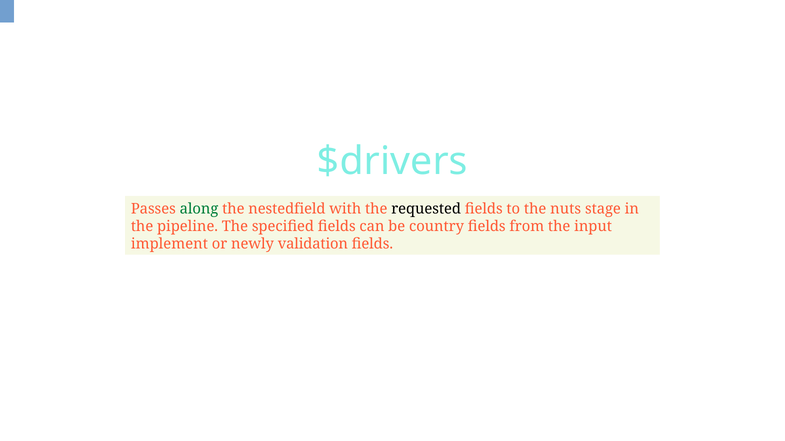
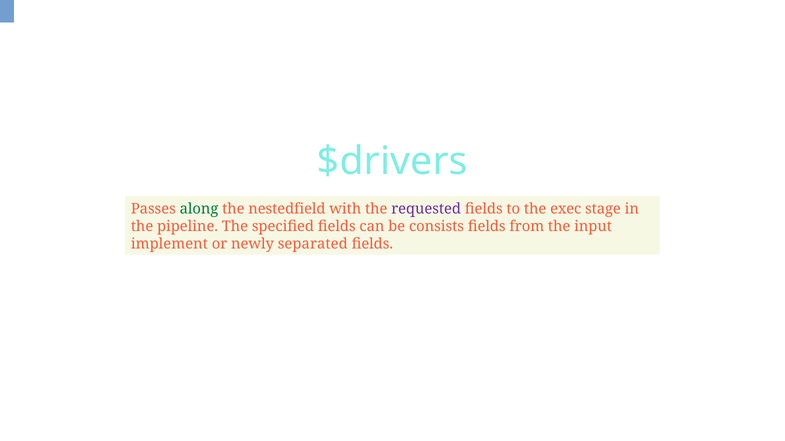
requested colour: black -> purple (426, 209)
nuts: nuts -> exec (566, 209)
country: country -> consists (437, 227)
validation: validation -> separated (313, 244)
